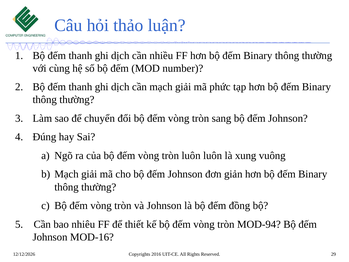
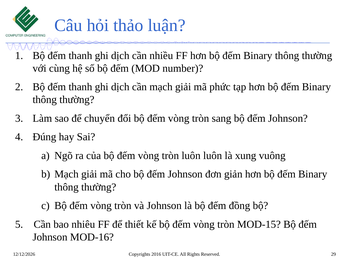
MOD-94: MOD-94 -> MOD-15 (259, 224)
